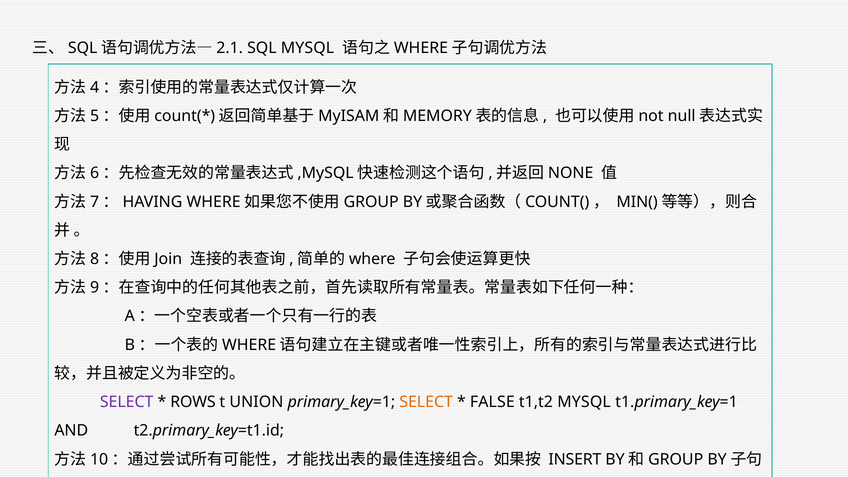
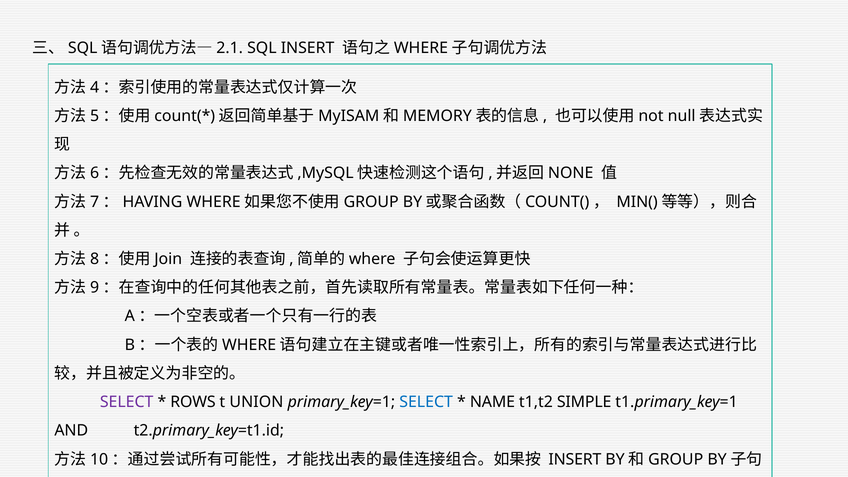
SQL MYSQL: MYSQL -> INSERT (308, 48)
SELECT colour: orange -> blue (426, 402)
FALSE: FALSE -> NAME (492, 402)
t1,t2 MYSQL: MYSQL -> SIMPLE (584, 402)
